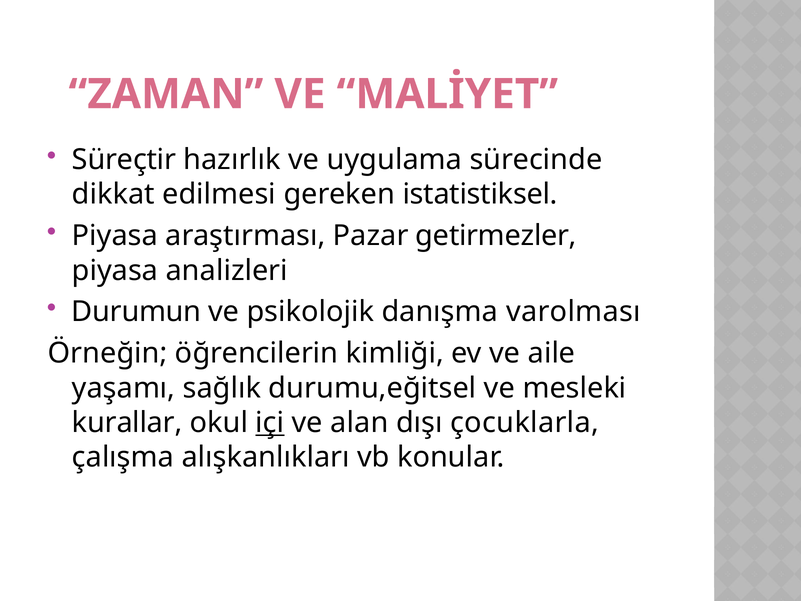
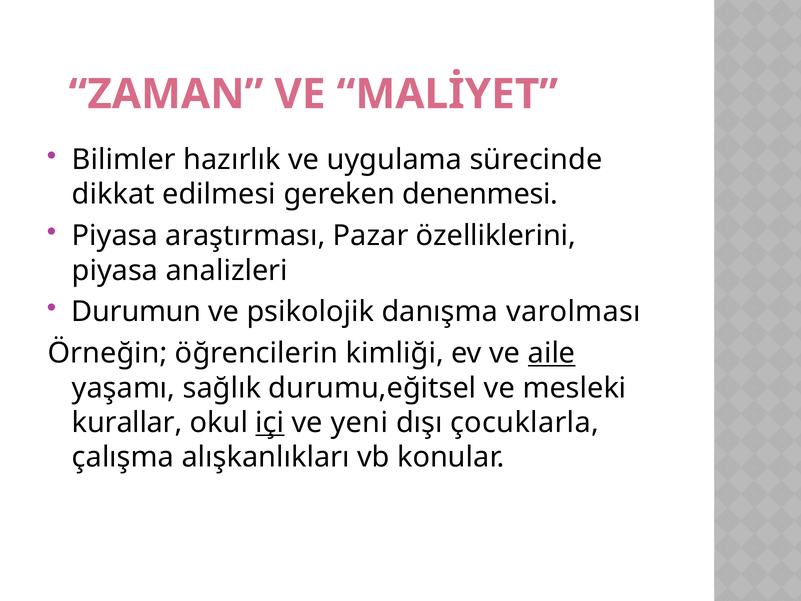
Süreçtir: Süreçtir -> Bilimler (124, 160)
istatistiksel: istatistiksel -> denenmesi (480, 194)
getirmezler: getirmezler -> özelliklerini (496, 236)
aile underline: none -> present (552, 353)
alan: alan -> yeni (359, 423)
